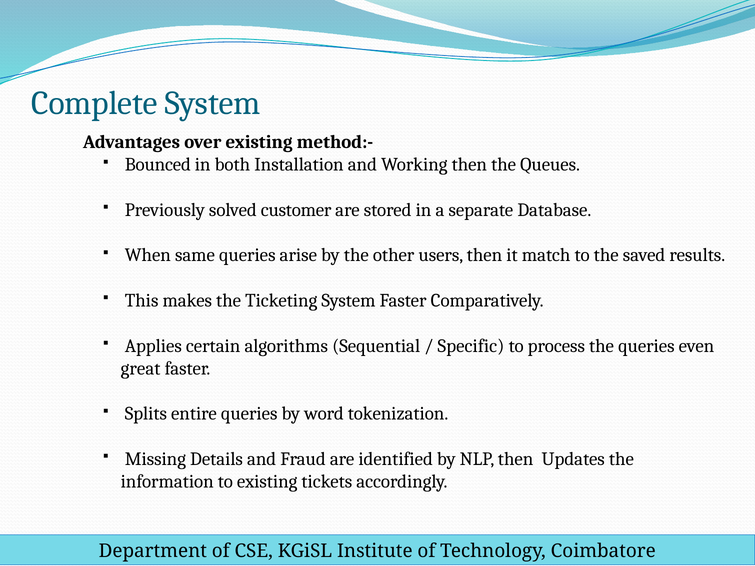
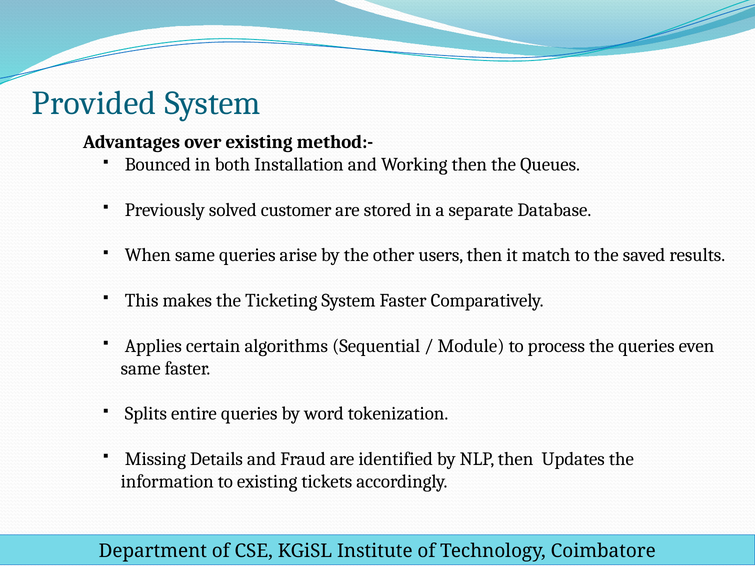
Complete: Complete -> Provided (94, 103)
Specific: Specific -> Module (471, 346)
great: great -> same (141, 369)
